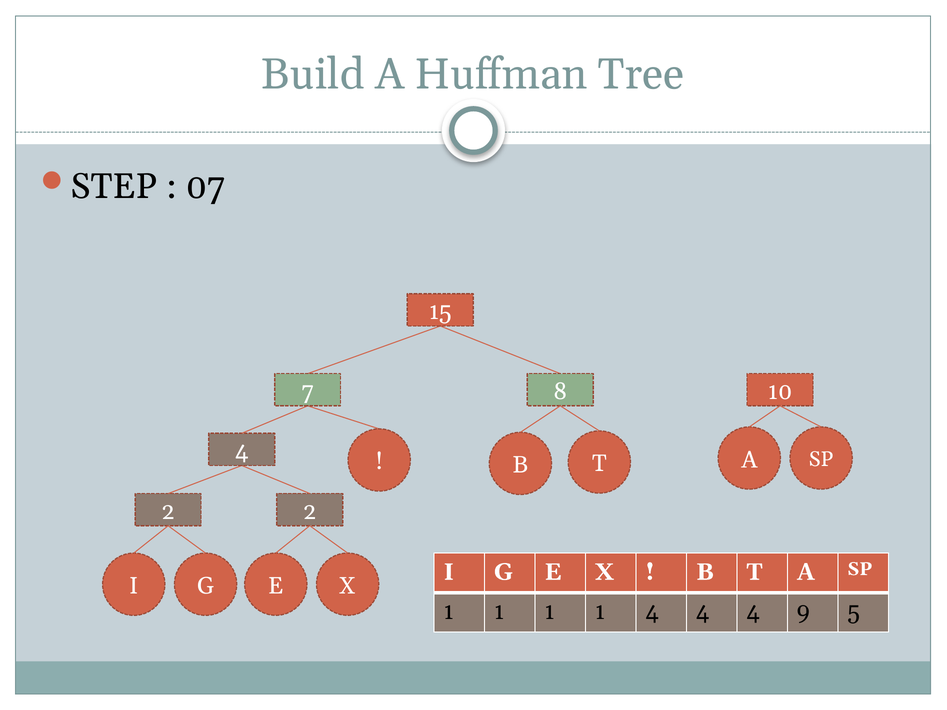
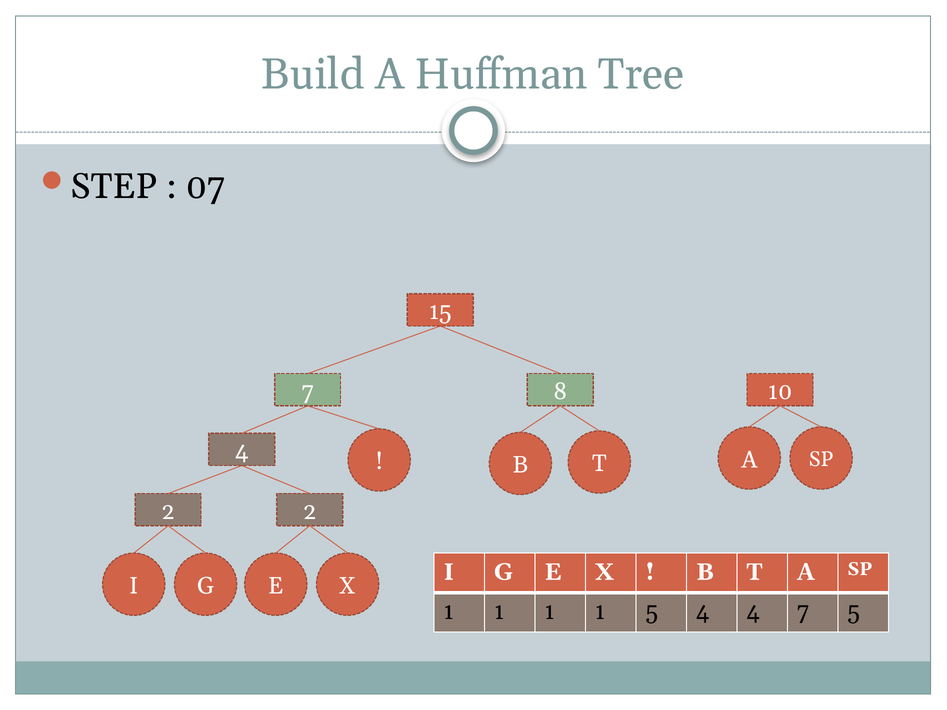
1 4: 4 -> 5 (652, 612)
4 4 9: 9 -> 7 (803, 612)
